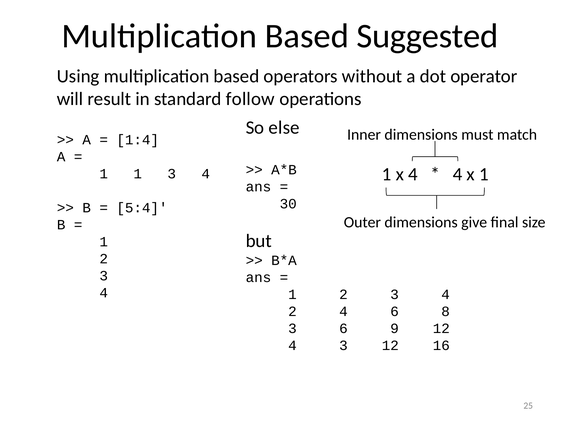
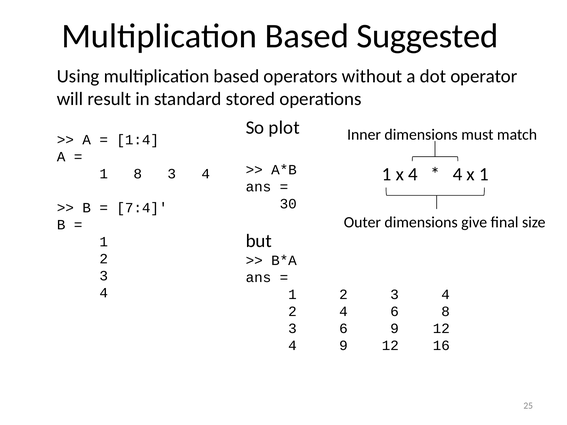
follow: follow -> stored (250, 99)
else: else -> plot (284, 128)
1 1: 1 -> 8 (138, 174)
5:4: 5:4 -> 7:4 (142, 208)
4 3: 3 -> 9 (343, 346)
